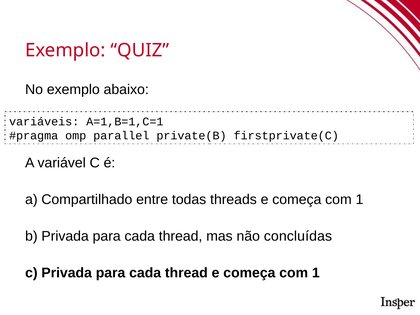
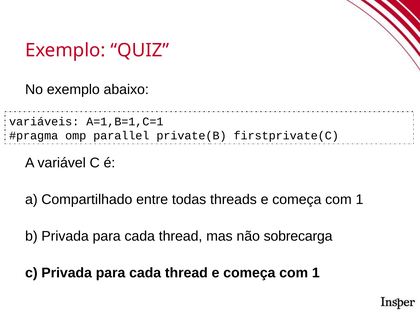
concluídas: concluídas -> sobrecarga (298, 236)
